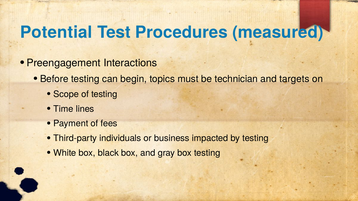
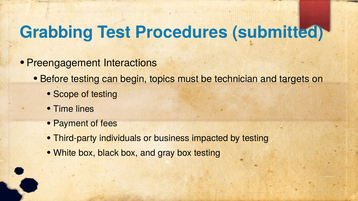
Potential: Potential -> Grabbing (56, 32)
measured: measured -> submitted (278, 32)
